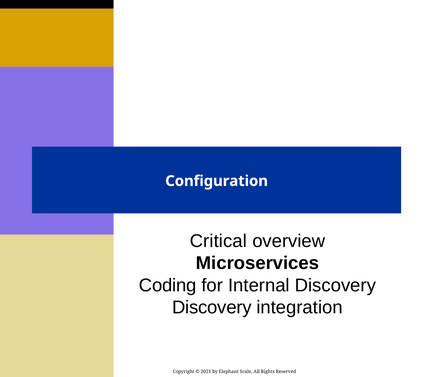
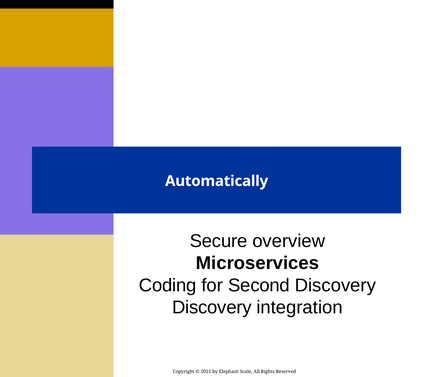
Configuration: Configuration -> Automatically (217, 181)
Critical: Critical -> Secure (219, 241)
Internal: Internal -> Second (259, 285)
